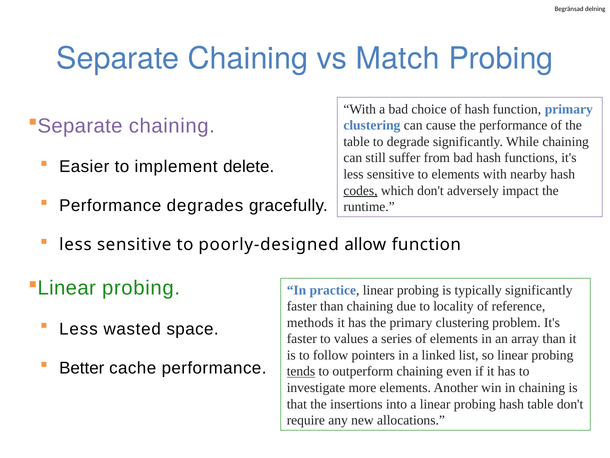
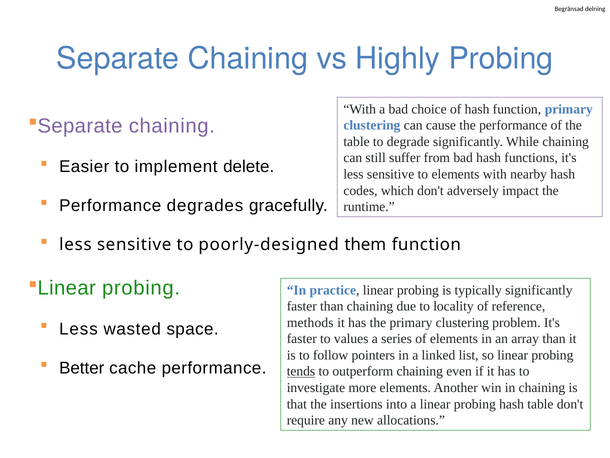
Match: Match -> Highly (398, 59)
codes underline: present -> none (360, 190)
allow: allow -> them (365, 245)
